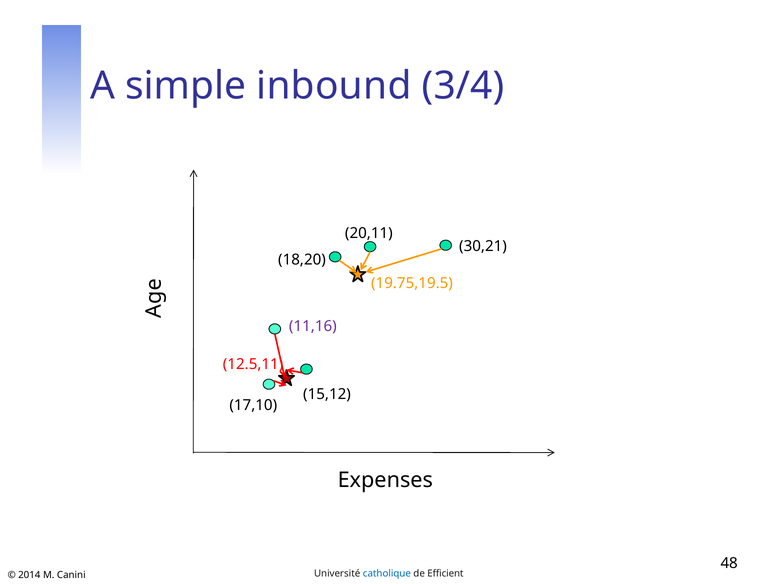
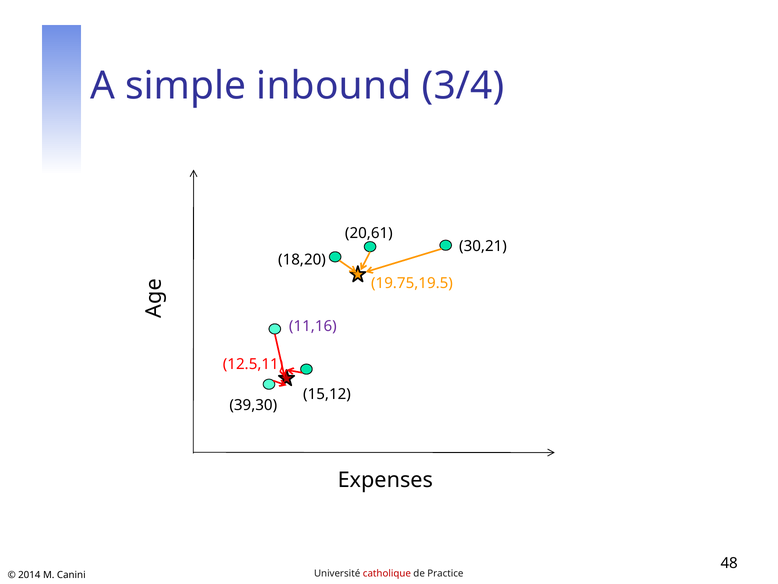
20,11: 20,11 -> 20,61 (369, 233)
17,10: 17,10 -> 39,30 (253, 405)
catholique colour: blue -> red (387, 573)
Efficient: Efficient -> Practice (445, 573)
